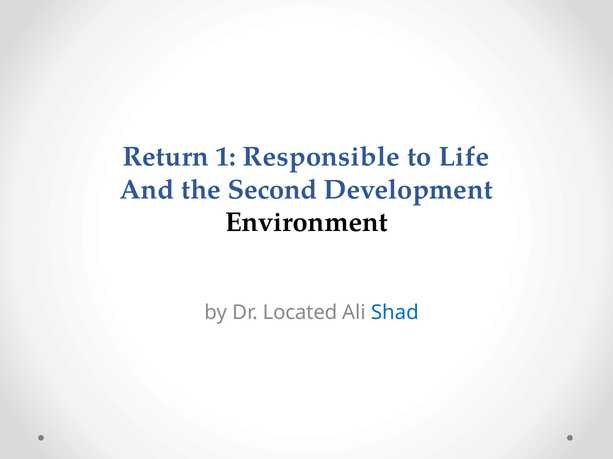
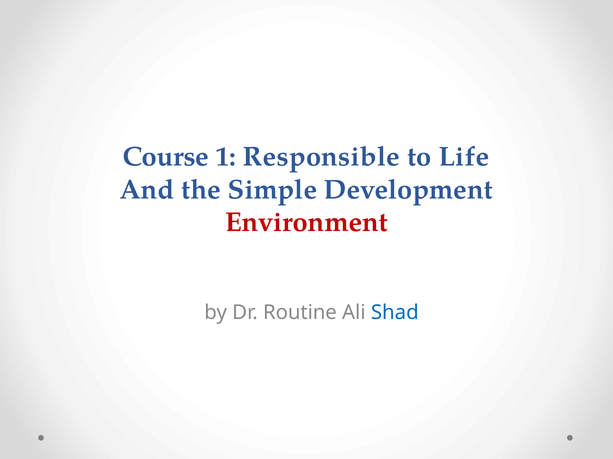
Return: Return -> Course (166, 157)
Second: Second -> Simple (272, 190)
Environment colour: black -> red (306, 223)
Located: Located -> Routine (300, 313)
